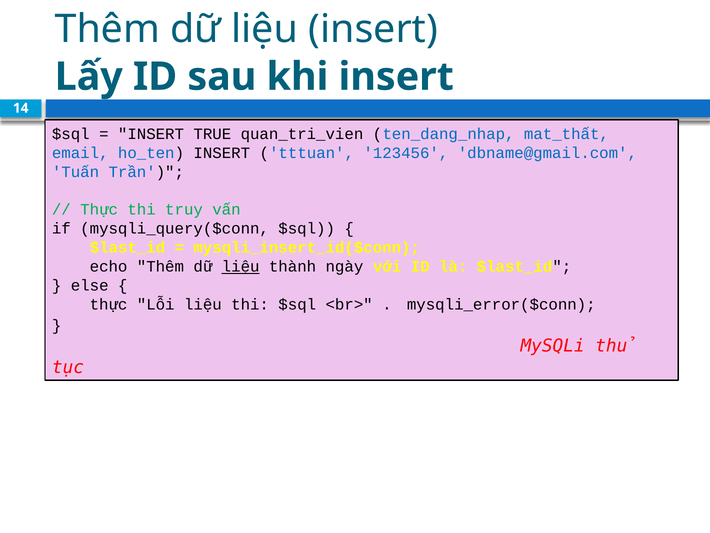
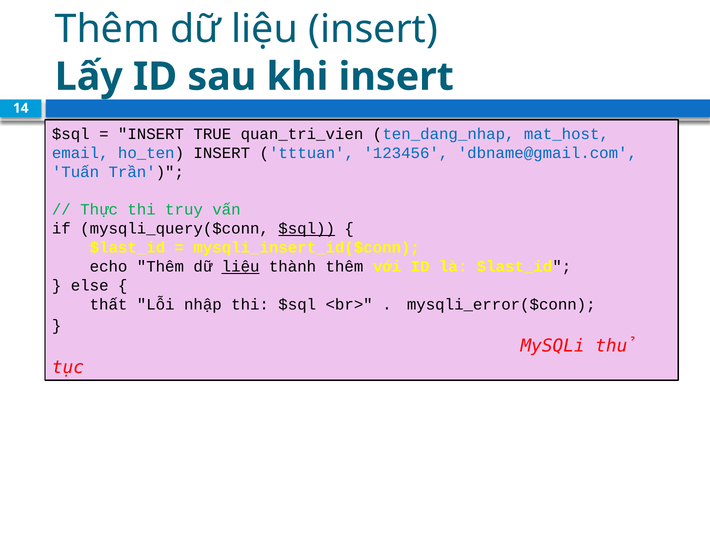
mat_thất: mat_thất -> mat_host (566, 134)
$sql underline: none -> present (307, 228)
thành ngày: ngày -> thêm (344, 266)
thực: thực -> thất (109, 304)
Lỗi liệu: liệu -> nhập (203, 304)
